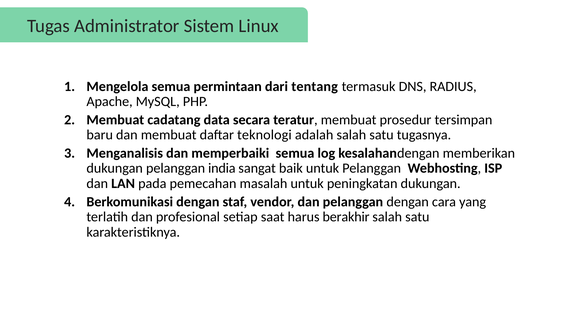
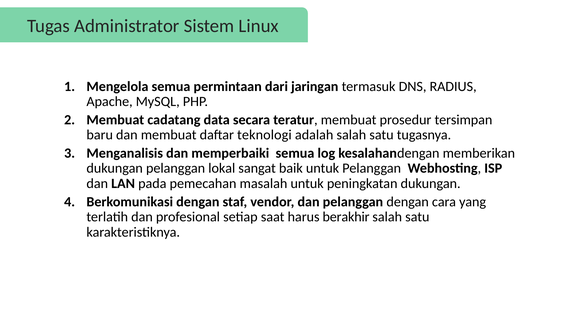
tentang: tentang -> jaringan (315, 87)
india: india -> lokal (222, 168)
